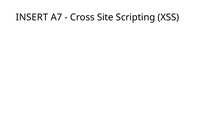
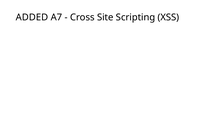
INSERT: INSERT -> ADDED (32, 17)
